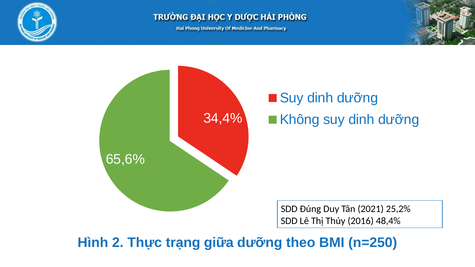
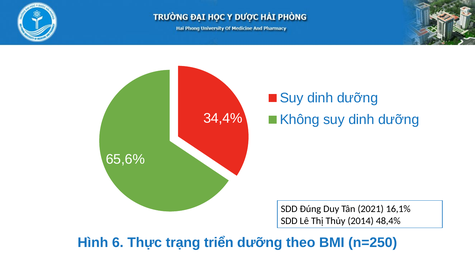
25,2%: 25,2% -> 16,1% (398, 209)
2016: 2016 -> 2014 (361, 221)
2: 2 -> 6 (118, 243)
giữa: giữa -> triển (219, 243)
